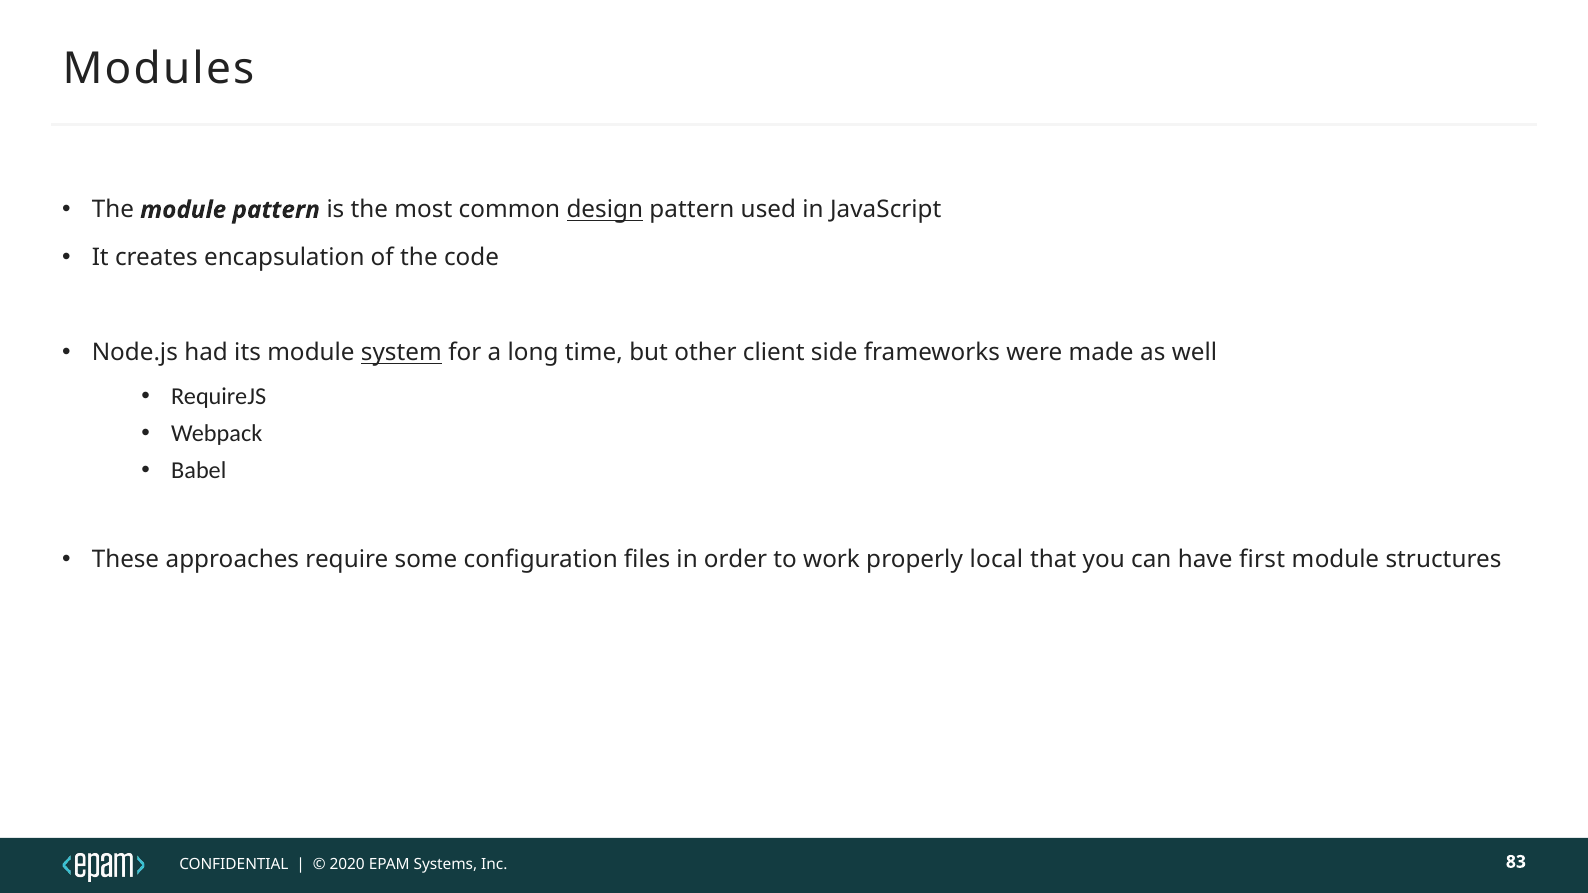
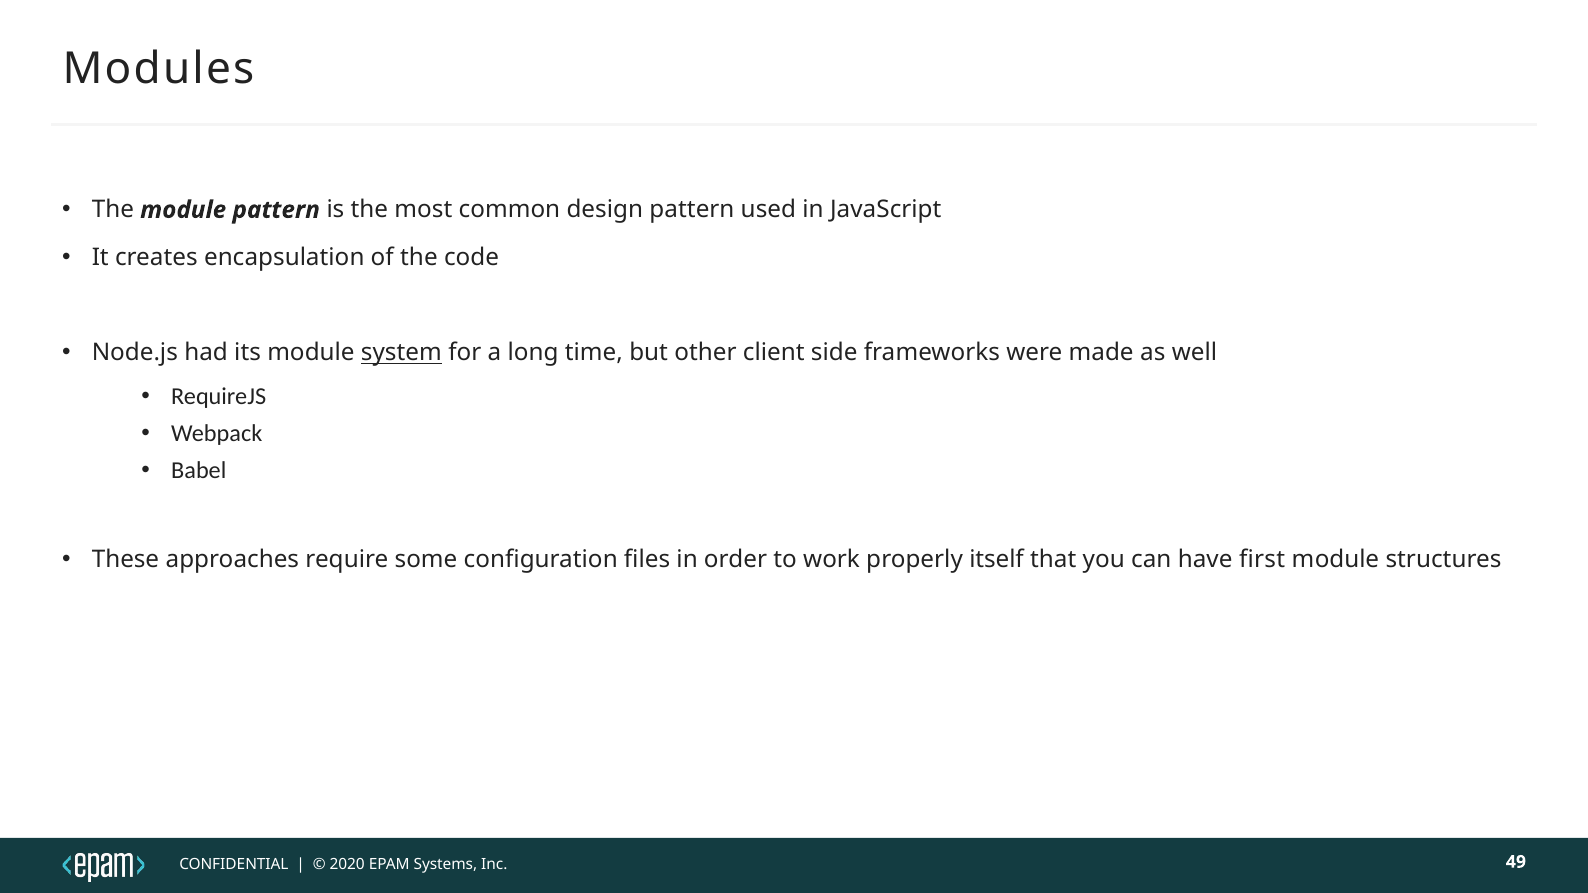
design underline: present -> none (605, 210)
local: local -> itself (997, 560)
83: 83 -> 49 (1516, 862)
